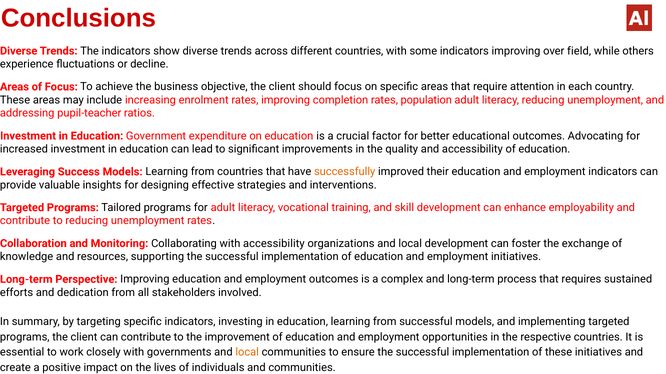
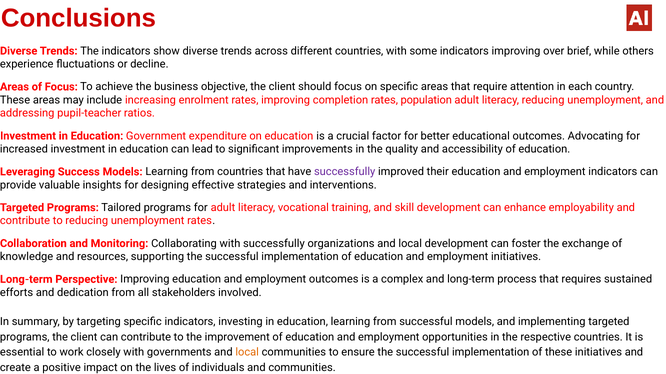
field: field -> brief (579, 51)
successfully colour: orange -> purple (345, 172)
with accessibility: accessibility -> successfully (274, 244)
